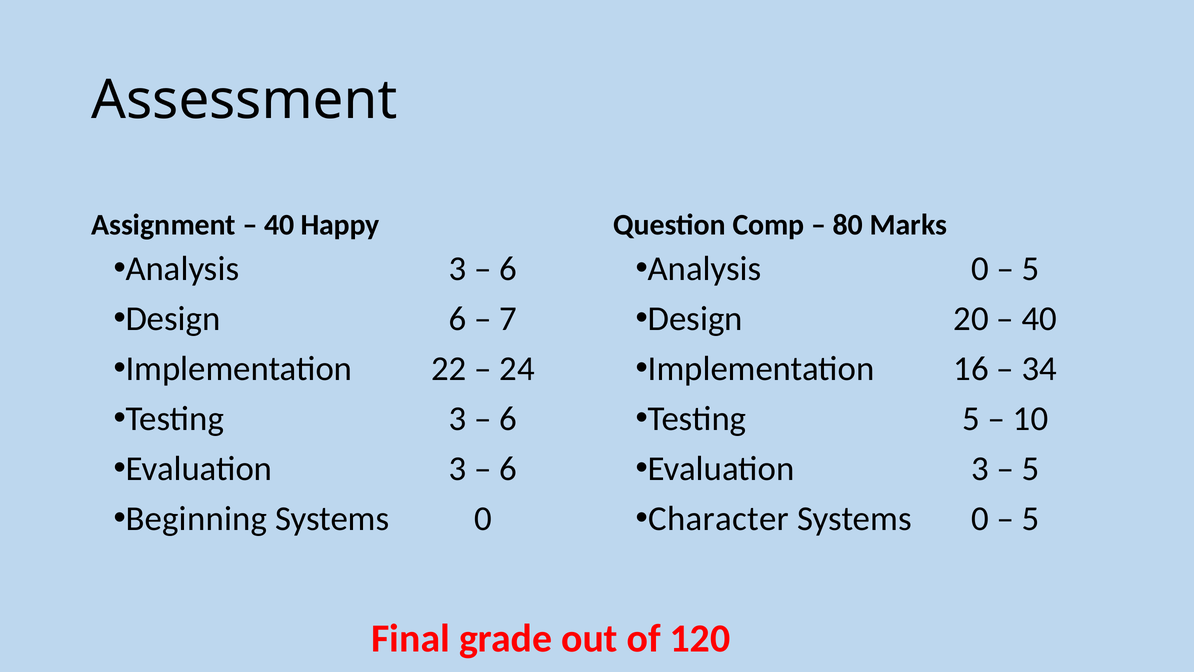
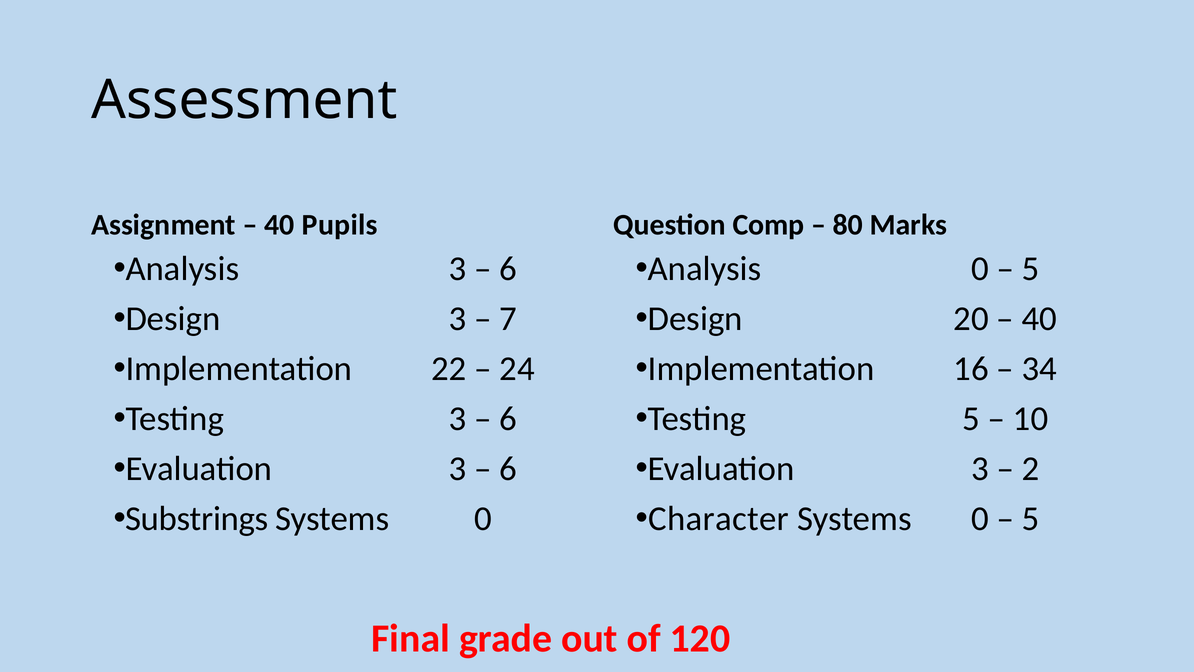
Happy: Happy -> Pupils (340, 225)
Design 6: 6 -> 3 (458, 318)
5: 5 -> 2 (1031, 468)
Beginning: Beginning -> Substrings (197, 518)
